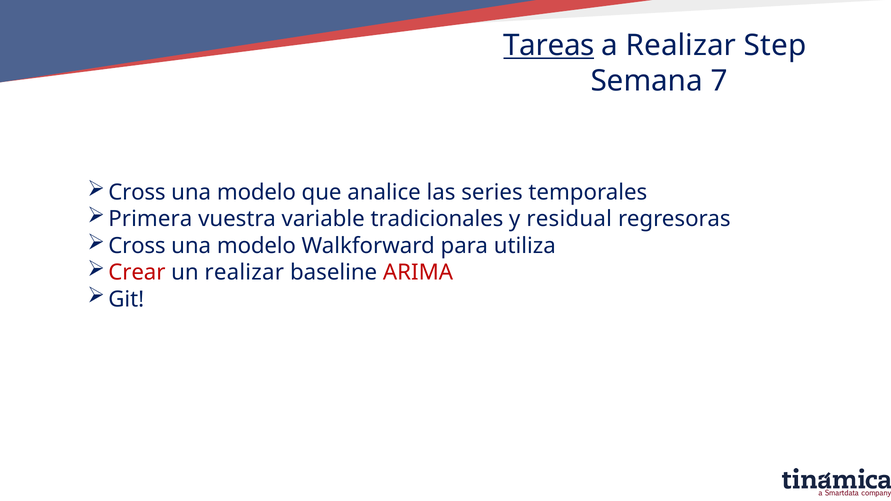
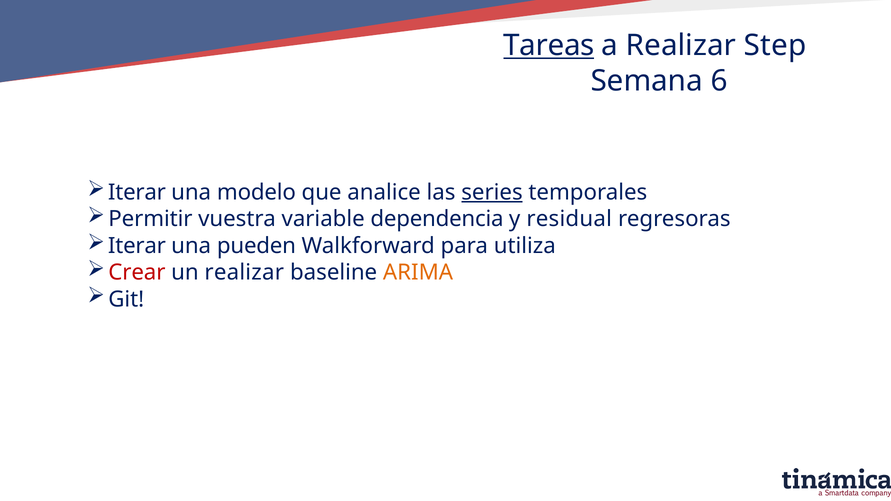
7: 7 -> 6 (719, 81)
Cross: Cross -> Iterar (137, 192)
series underline: none -> present (492, 192)
Primera: Primera -> Permitir (150, 219)
tradicionales: tradicionales -> dependencia (437, 219)
Cross: Cross -> Iterar (137, 246)
modelo: modelo -> pueden (256, 246)
ARIMA colour: red -> orange (418, 273)
